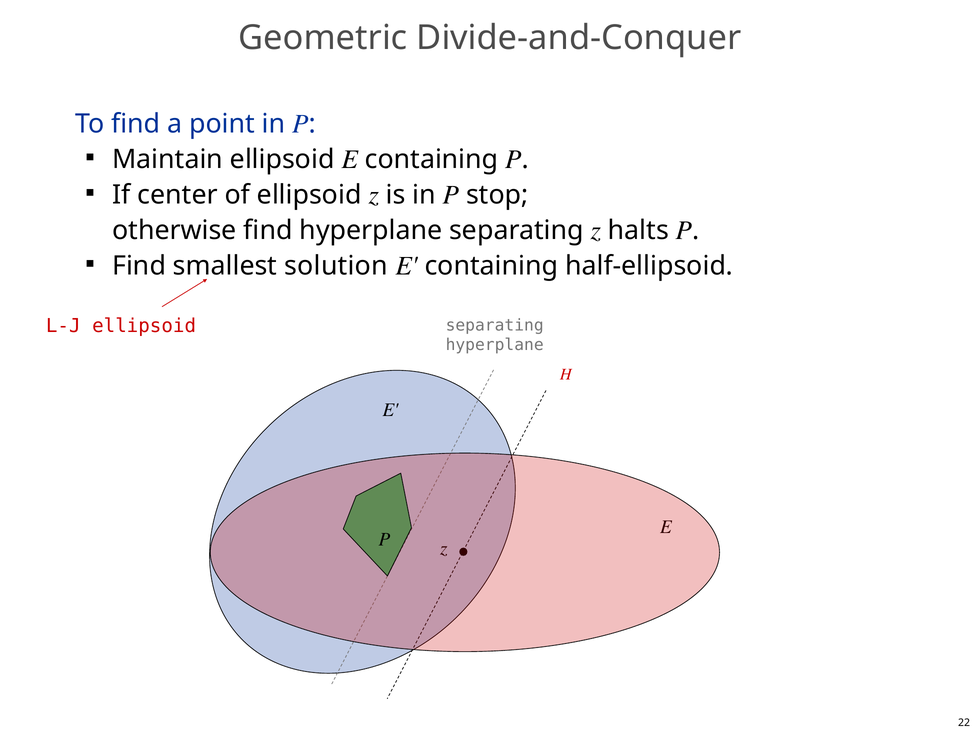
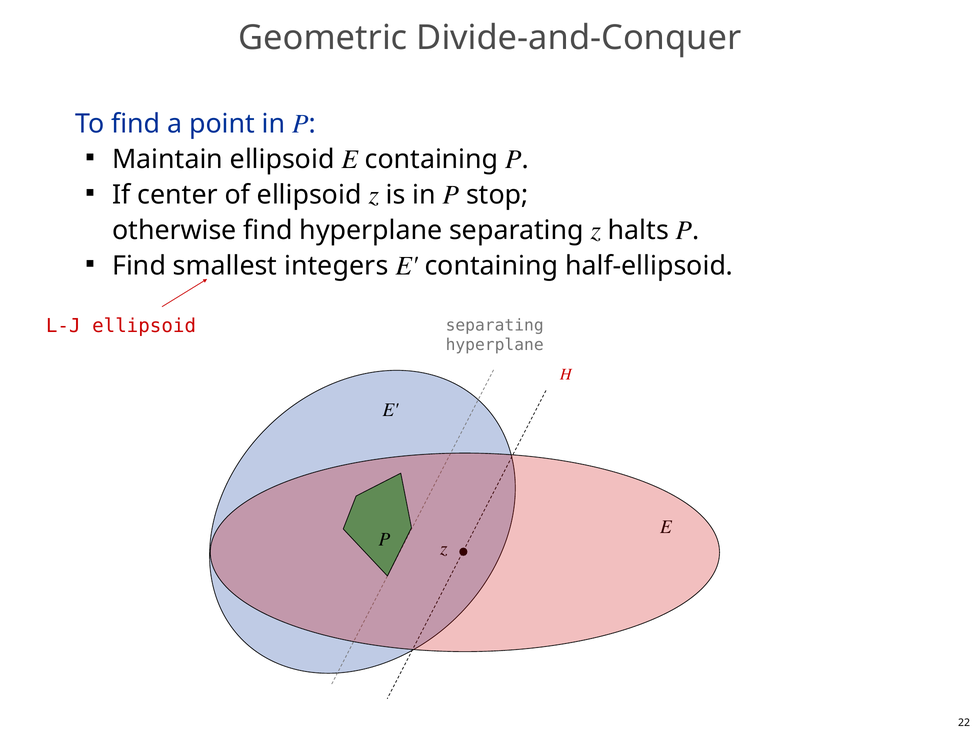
solution: solution -> integers (336, 266)
